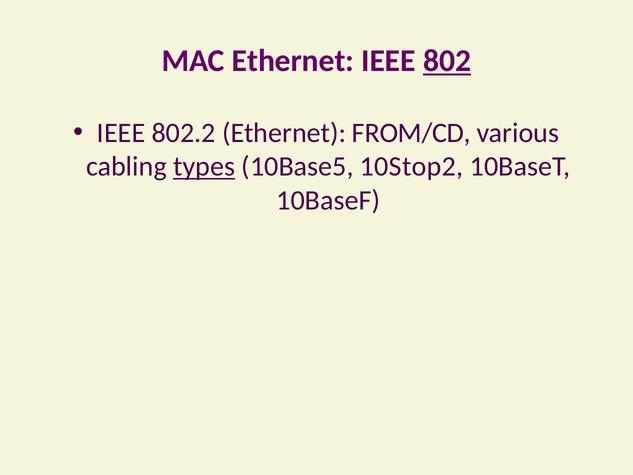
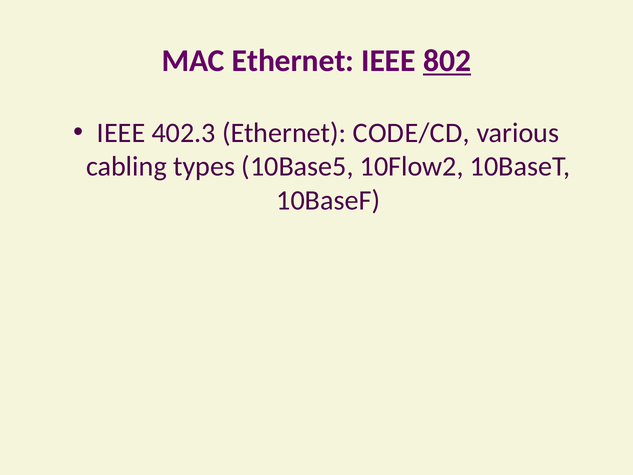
802.2: 802.2 -> 402.3 (184, 133)
FROM/CD: FROM/CD -> CODE/CD (411, 133)
types underline: present -> none (204, 167)
10Stop2: 10Stop2 -> 10Flow2 (412, 167)
